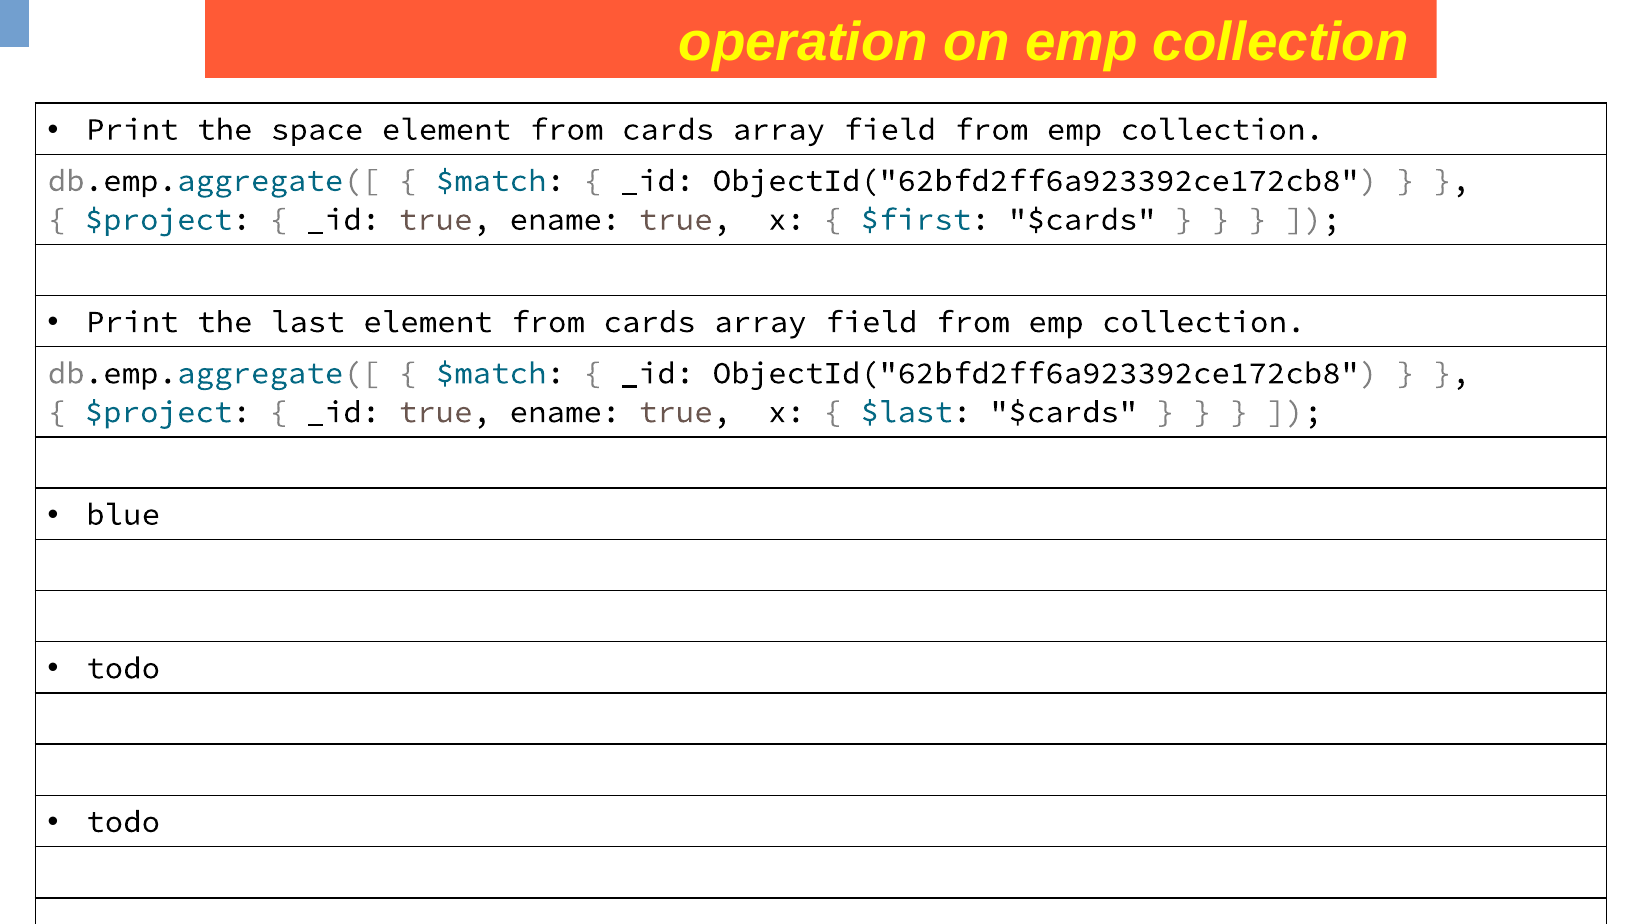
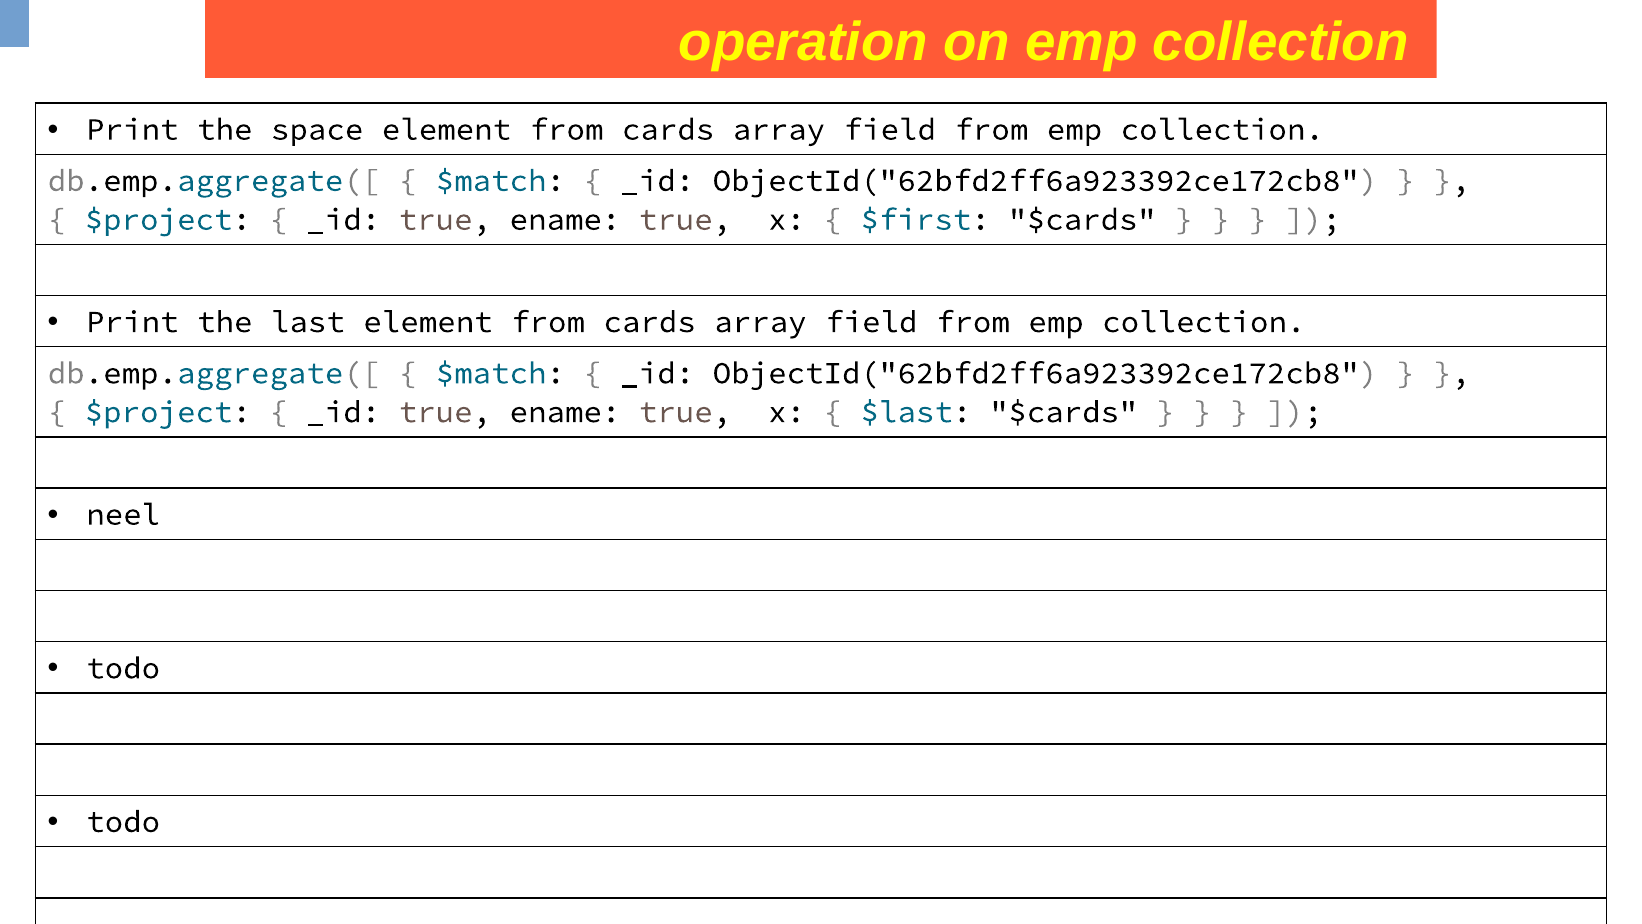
blue: blue -> neel (123, 514)
